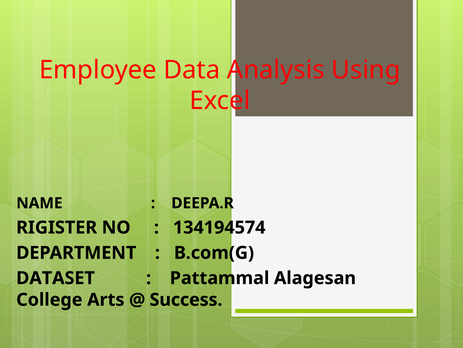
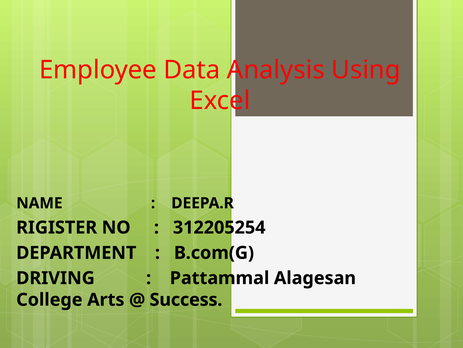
134194574: 134194574 -> 312205254 (219, 227)
DATASET: DATASET -> DRIVING (55, 278)
